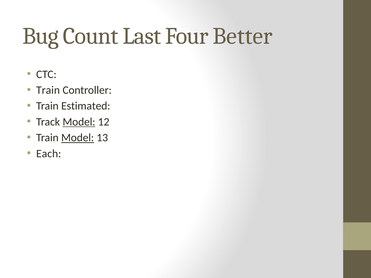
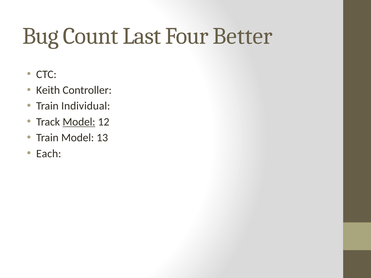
Train: Train -> Keith (48, 90)
Estimated: Estimated -> Individual (86, 106)
Model underline: present -> none (78, 138)
